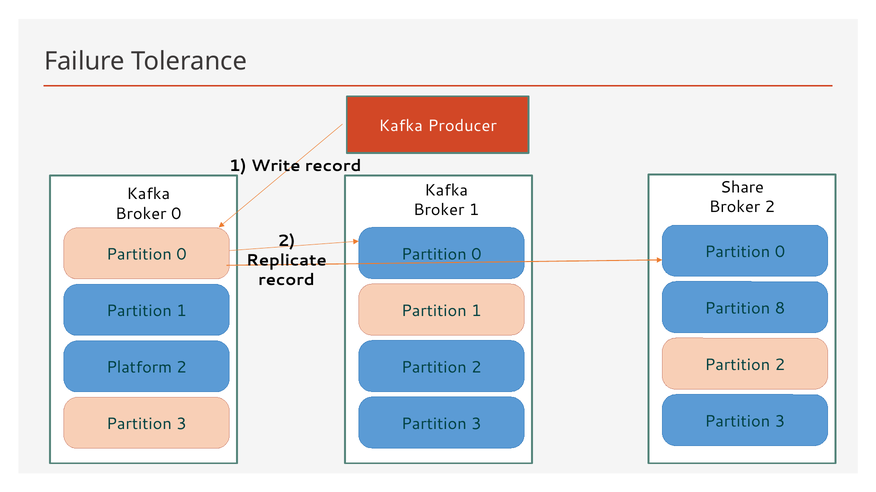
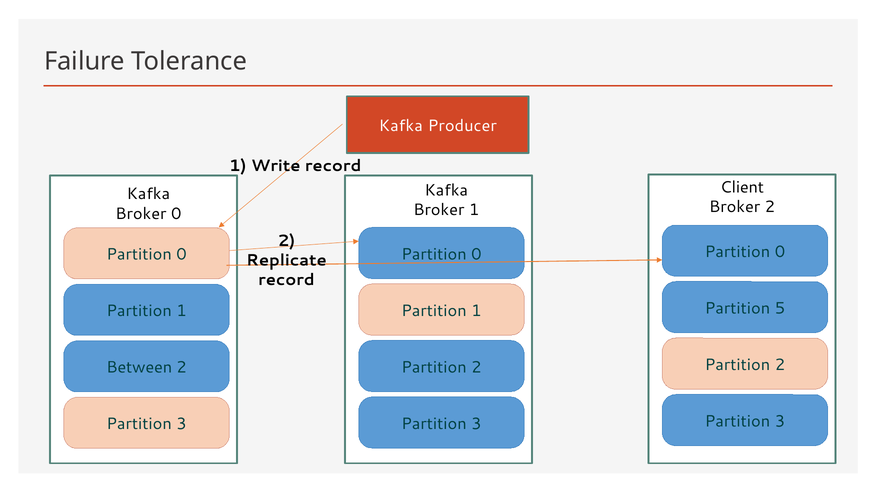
Share: Share -> Client (742, 188)
8: 8 -> 5 (780, 309)
Platform: Platform -> Between (139, 368)
